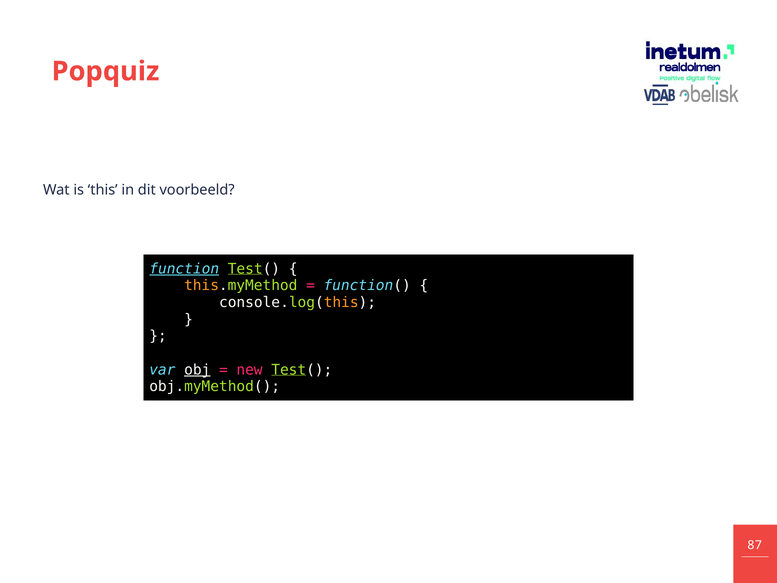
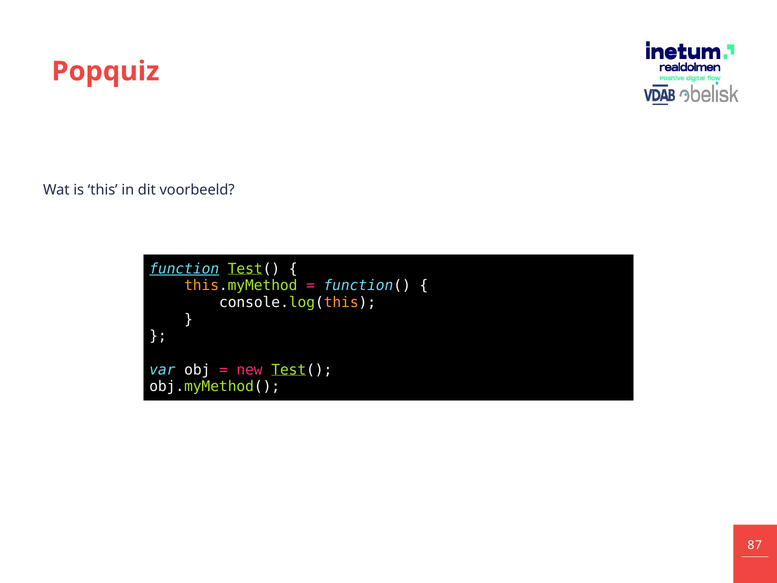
obj underline: present -> none (197, 370)
